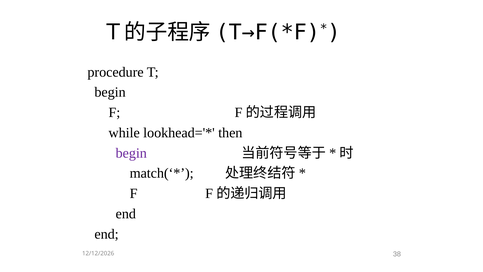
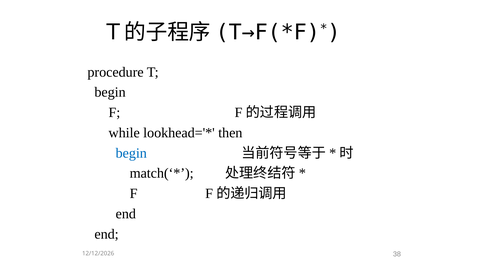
begin colour: purple -> blue (131, 153)
